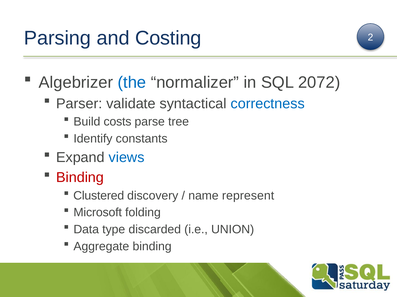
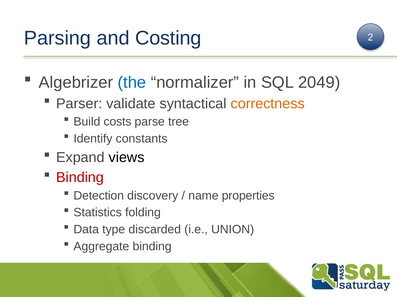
2072: 2072 -> 2049 (319, 83)
correctness colour: blue -> orange (268, 104)
views colour: blue -> black (127, 158)
Clustered: Clustered -> Detection (99, 196)
represent: represent -> properties (248, 196)
Microsoft: Microsoft -> Statistics (98, 213)
